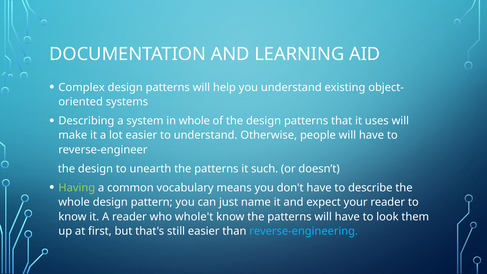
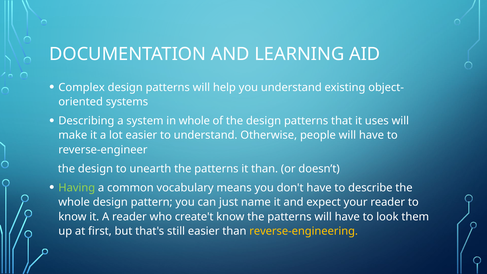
it such: such -> than (265, 169)
whole't: whole't -> create't (194, 217)
reverse-engineering colour: light blue -> yellow (304, 231)
